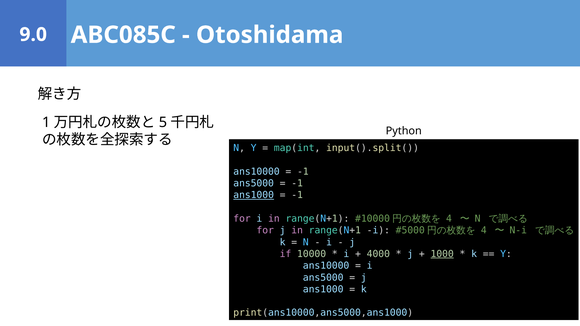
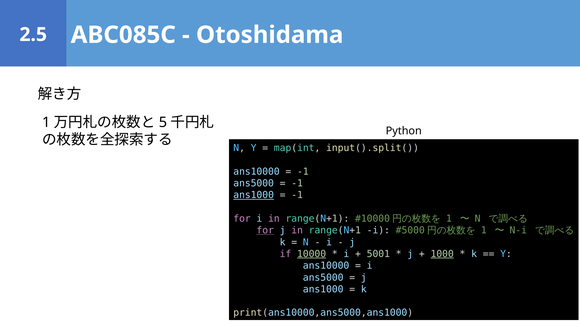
9.0: 9.0 -> 2.5 (33, 35)
4: 4 -> 1 (449, 219)
for underline: none -> present (265, 231)
4: 4 -> 1 (484, 231)
10000 underline: none -> present (312, 254)
4000: 4000 -> 5001 (378, 254)
